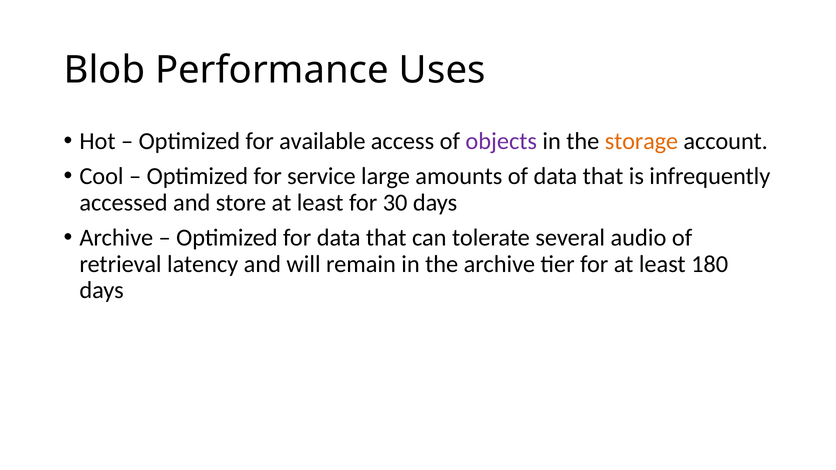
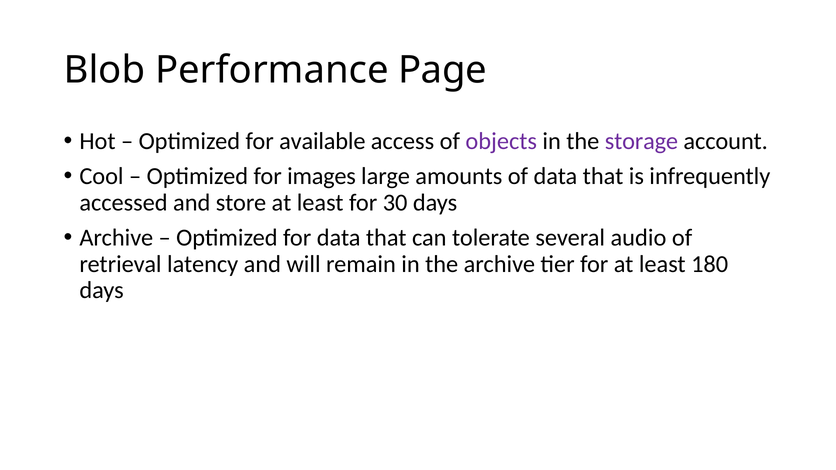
Uses: Uses -> Page (443, 70)
storage colour: orange -> purple (641, 141)
service: service -> images (322, 176)
